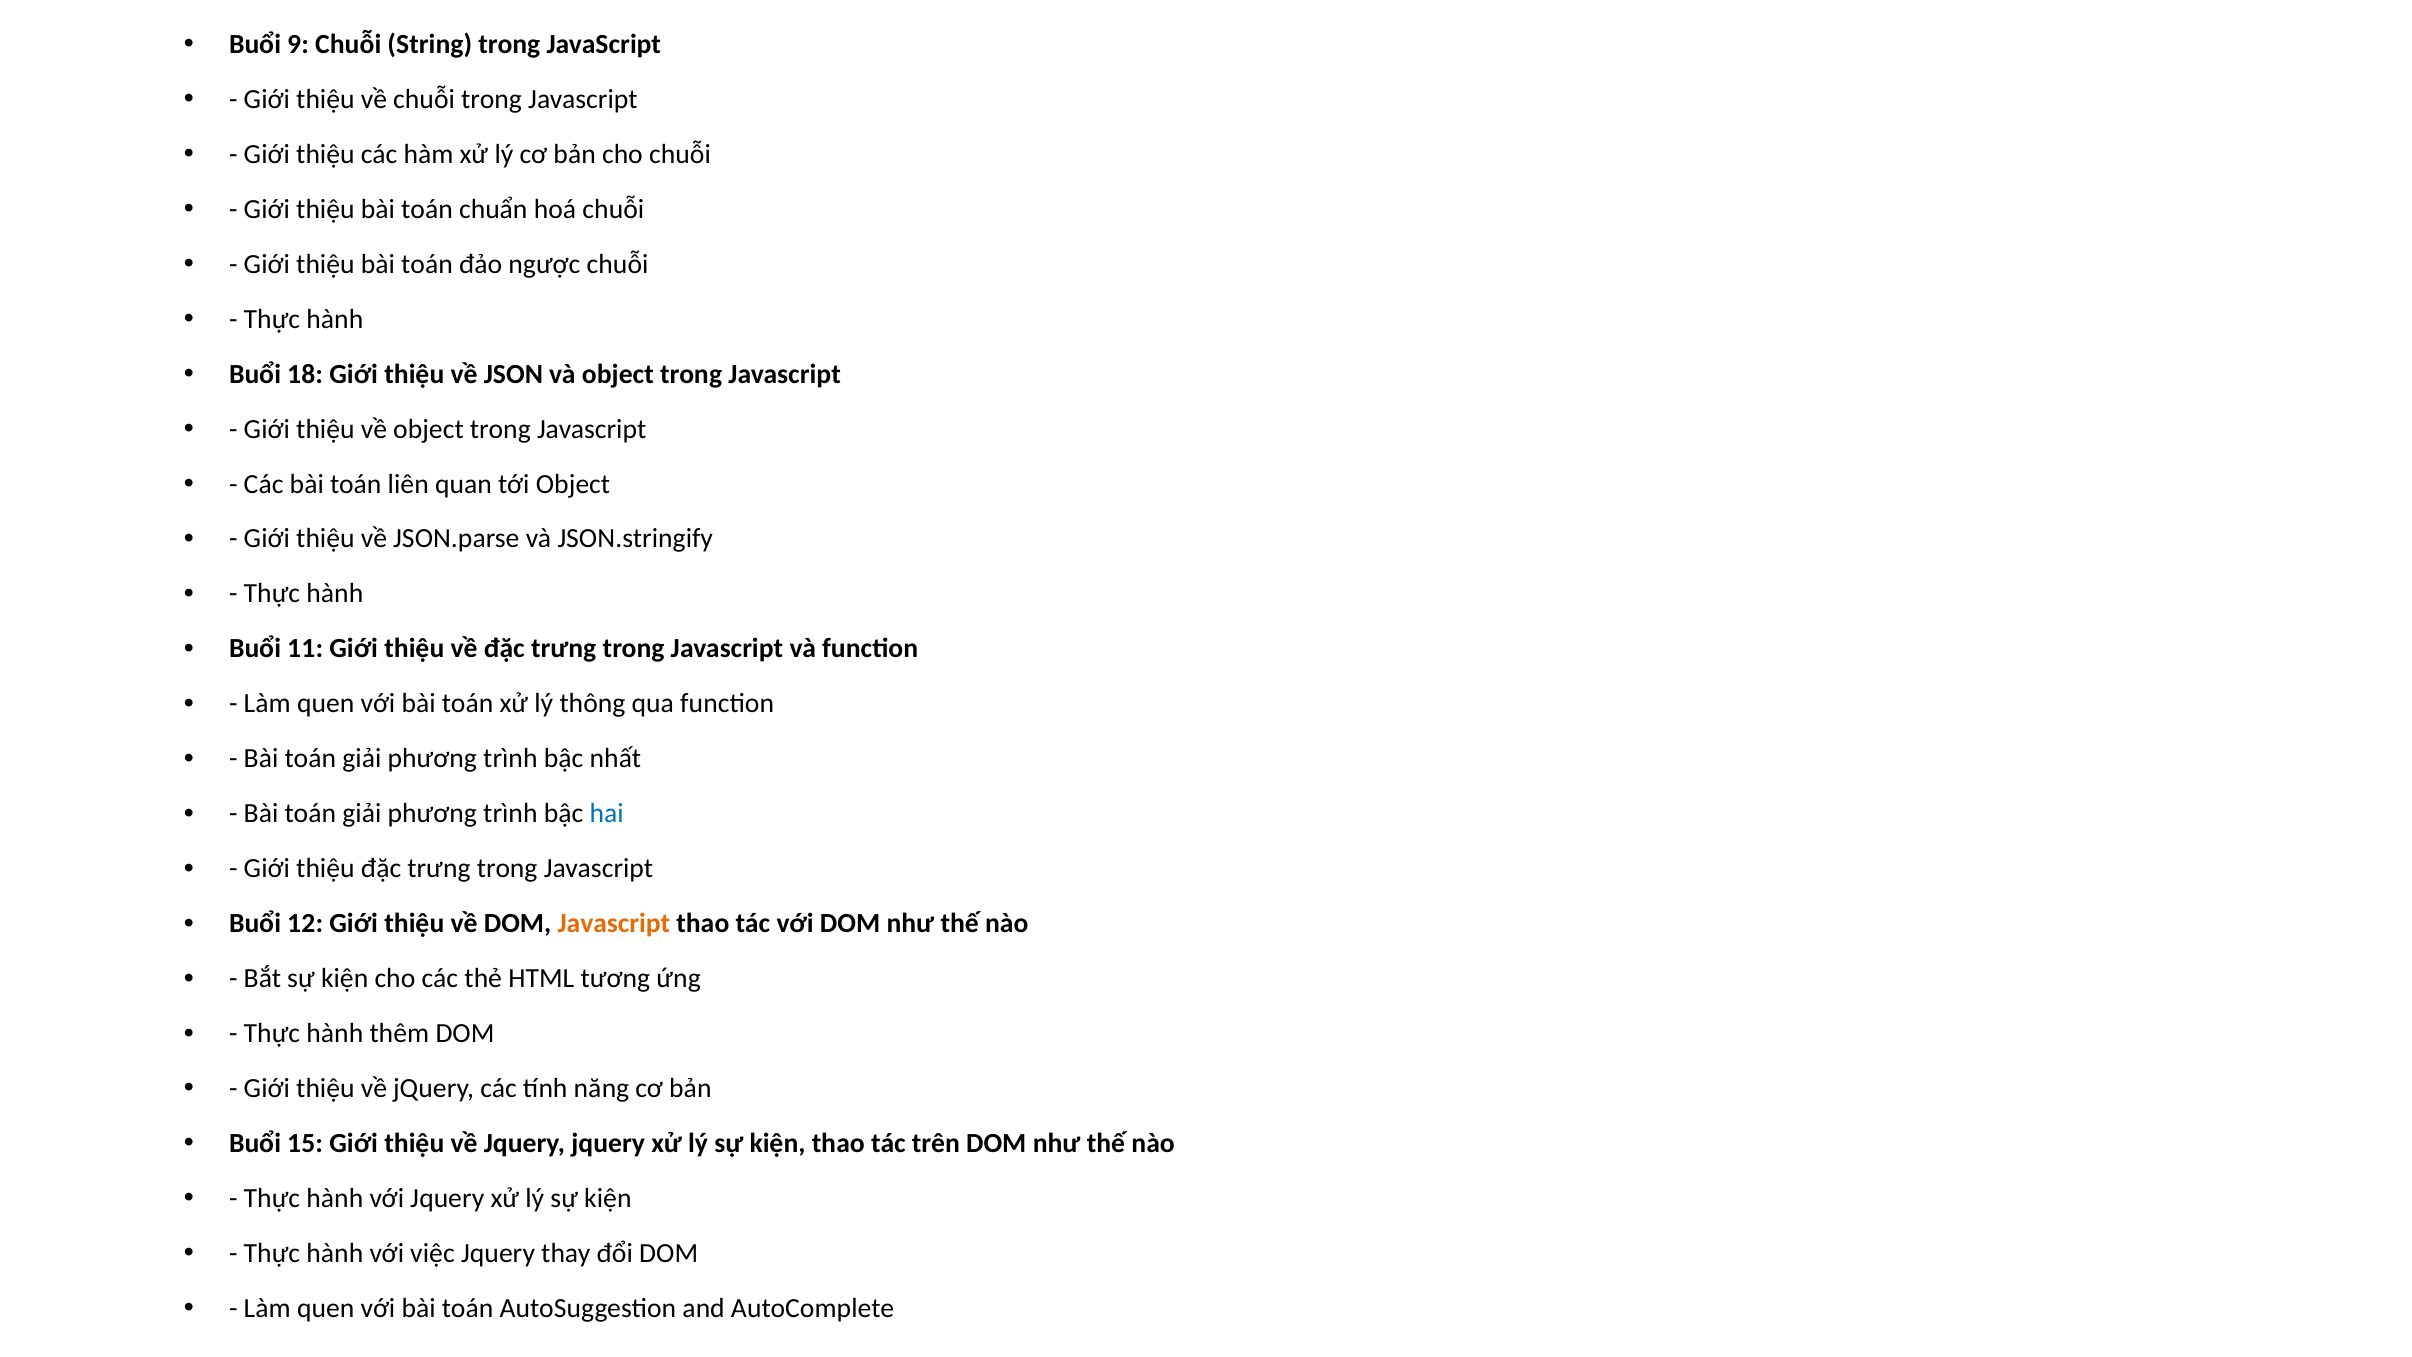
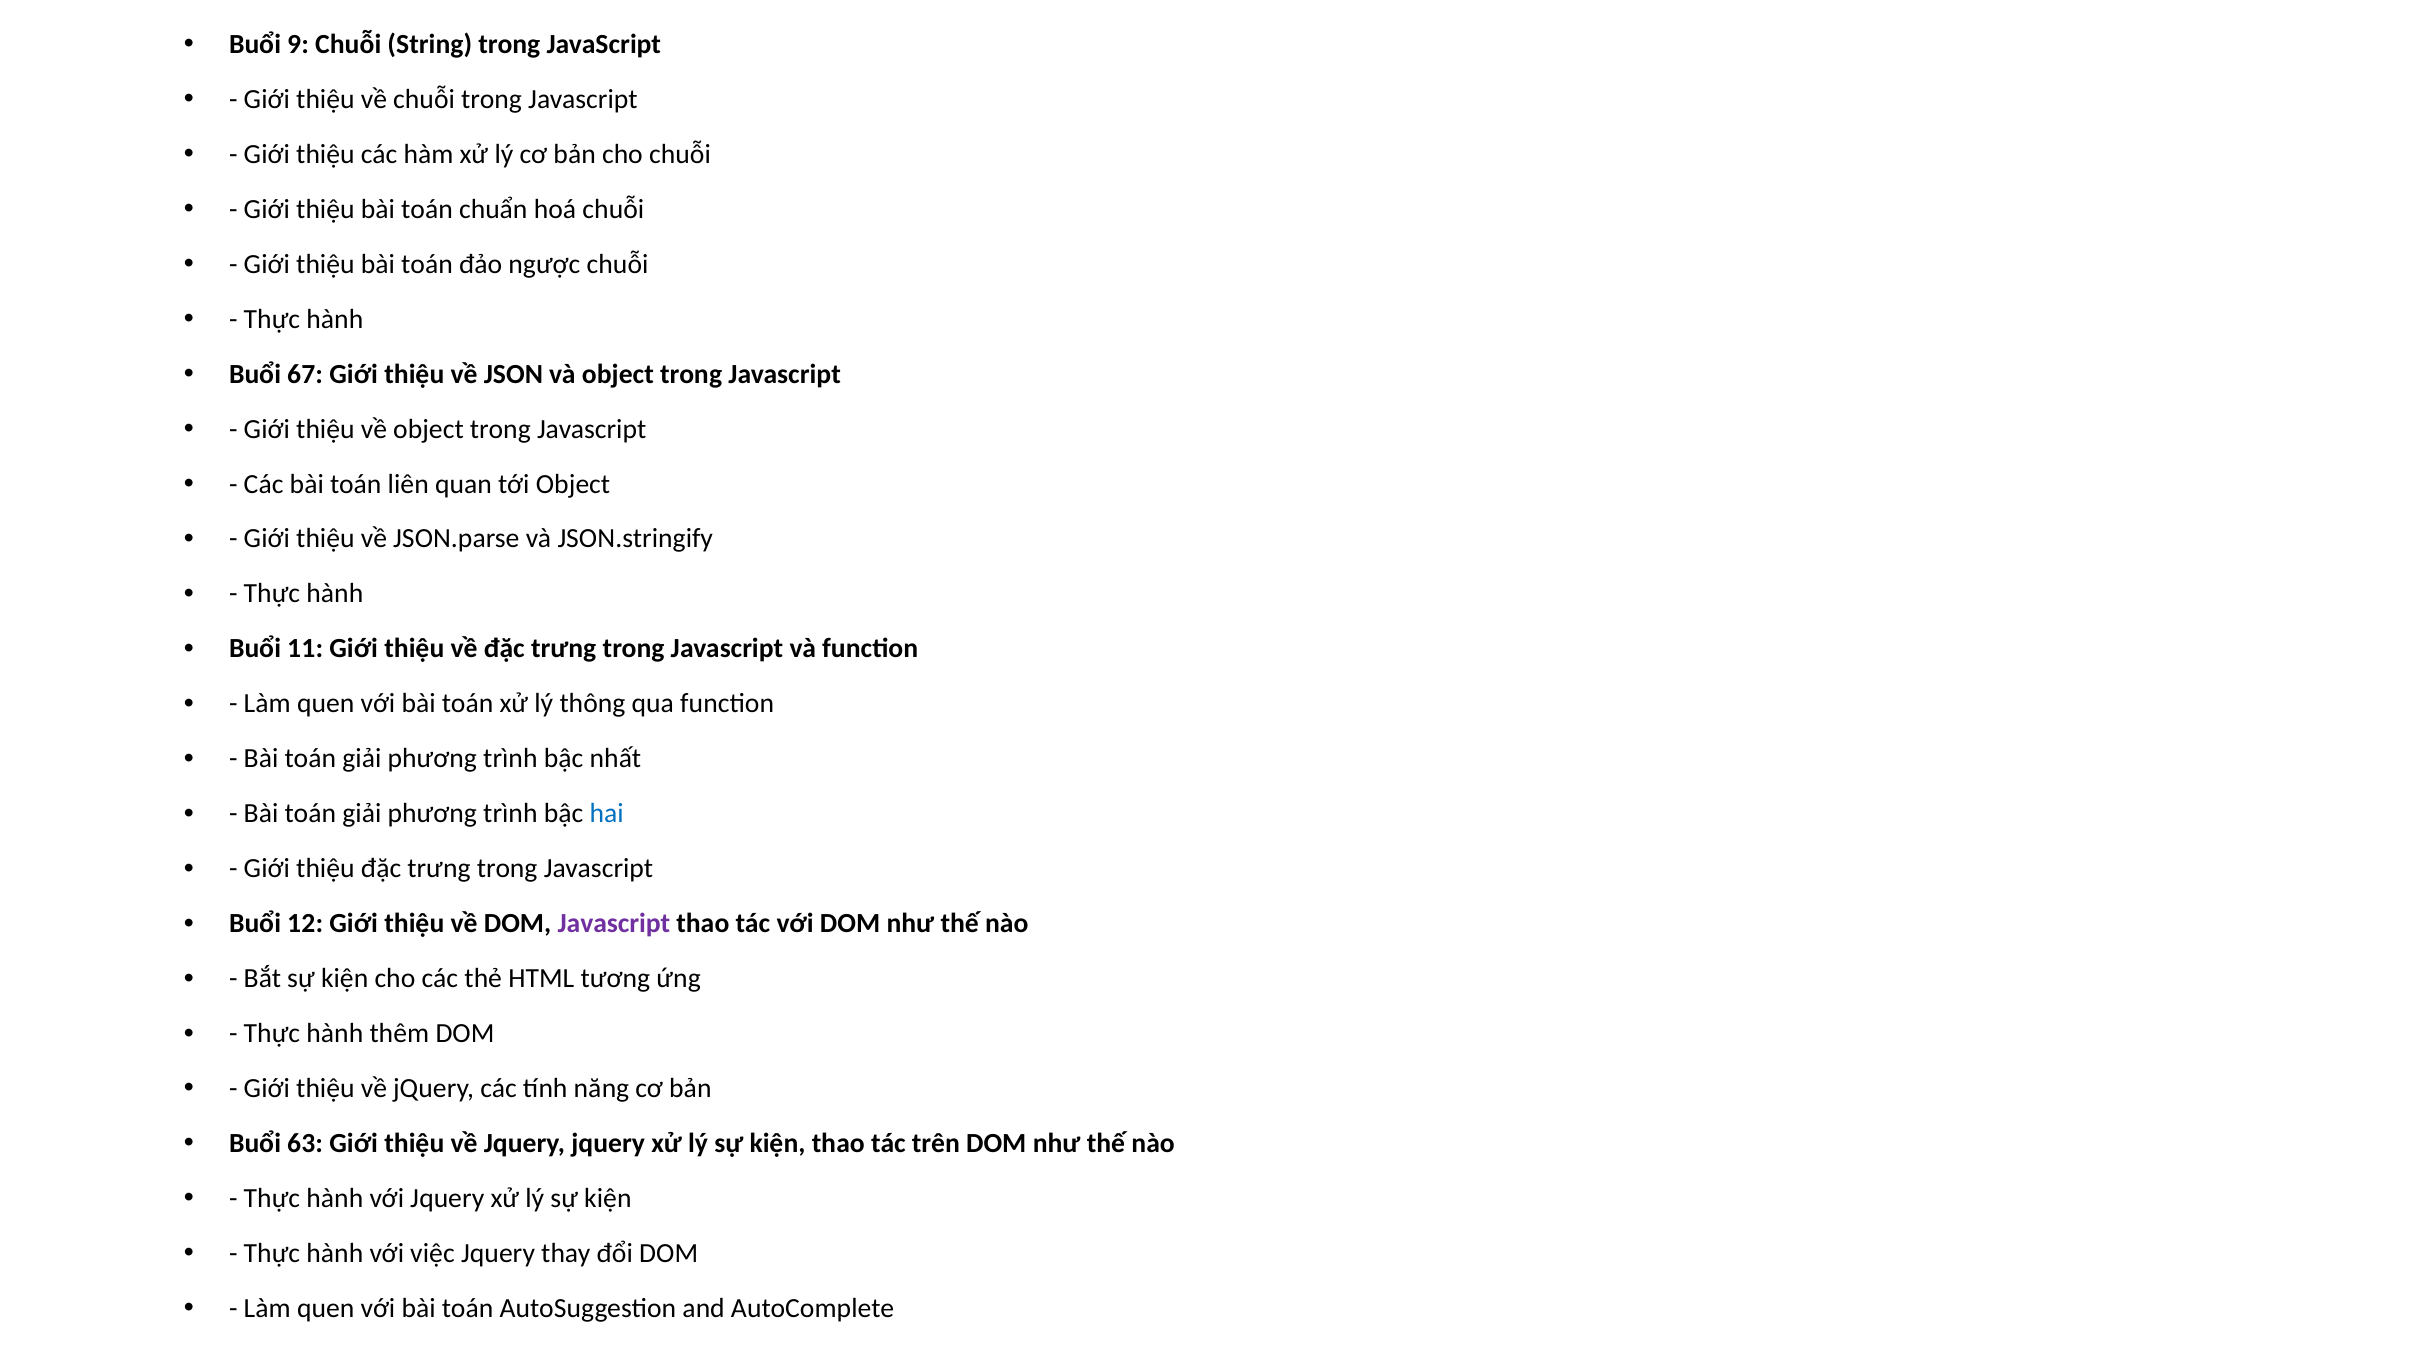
18: 18 -> 67 (305, 374)
Javascript colour: orange -> purple (614, 924)
15: 15 -> 63 (305, 1144)
